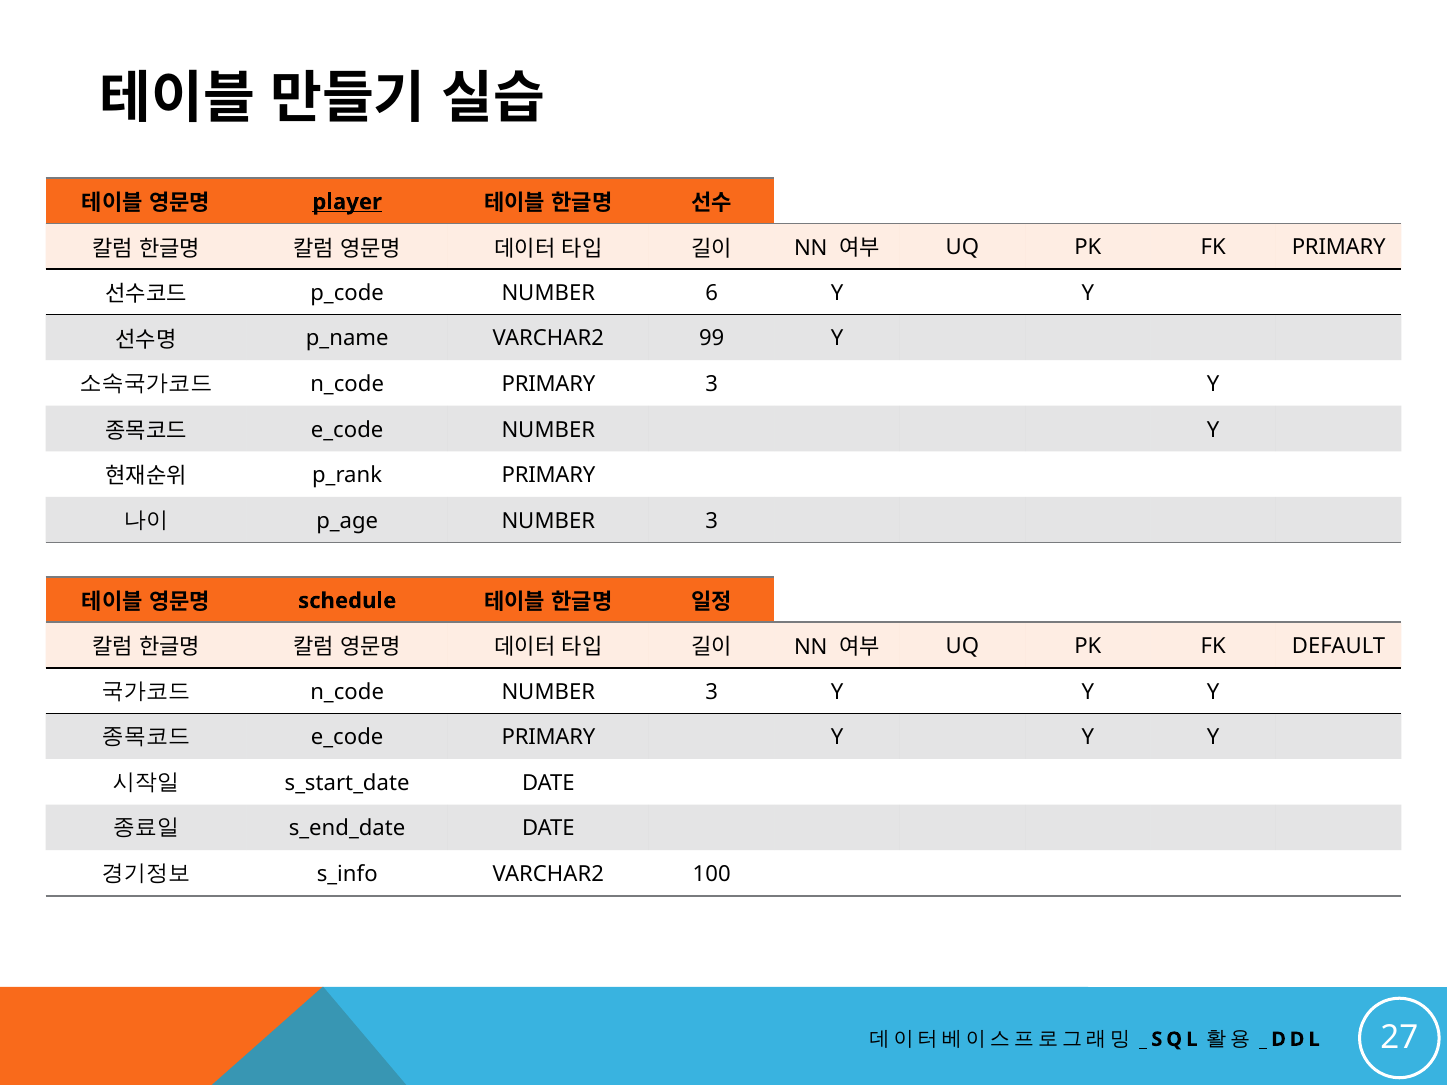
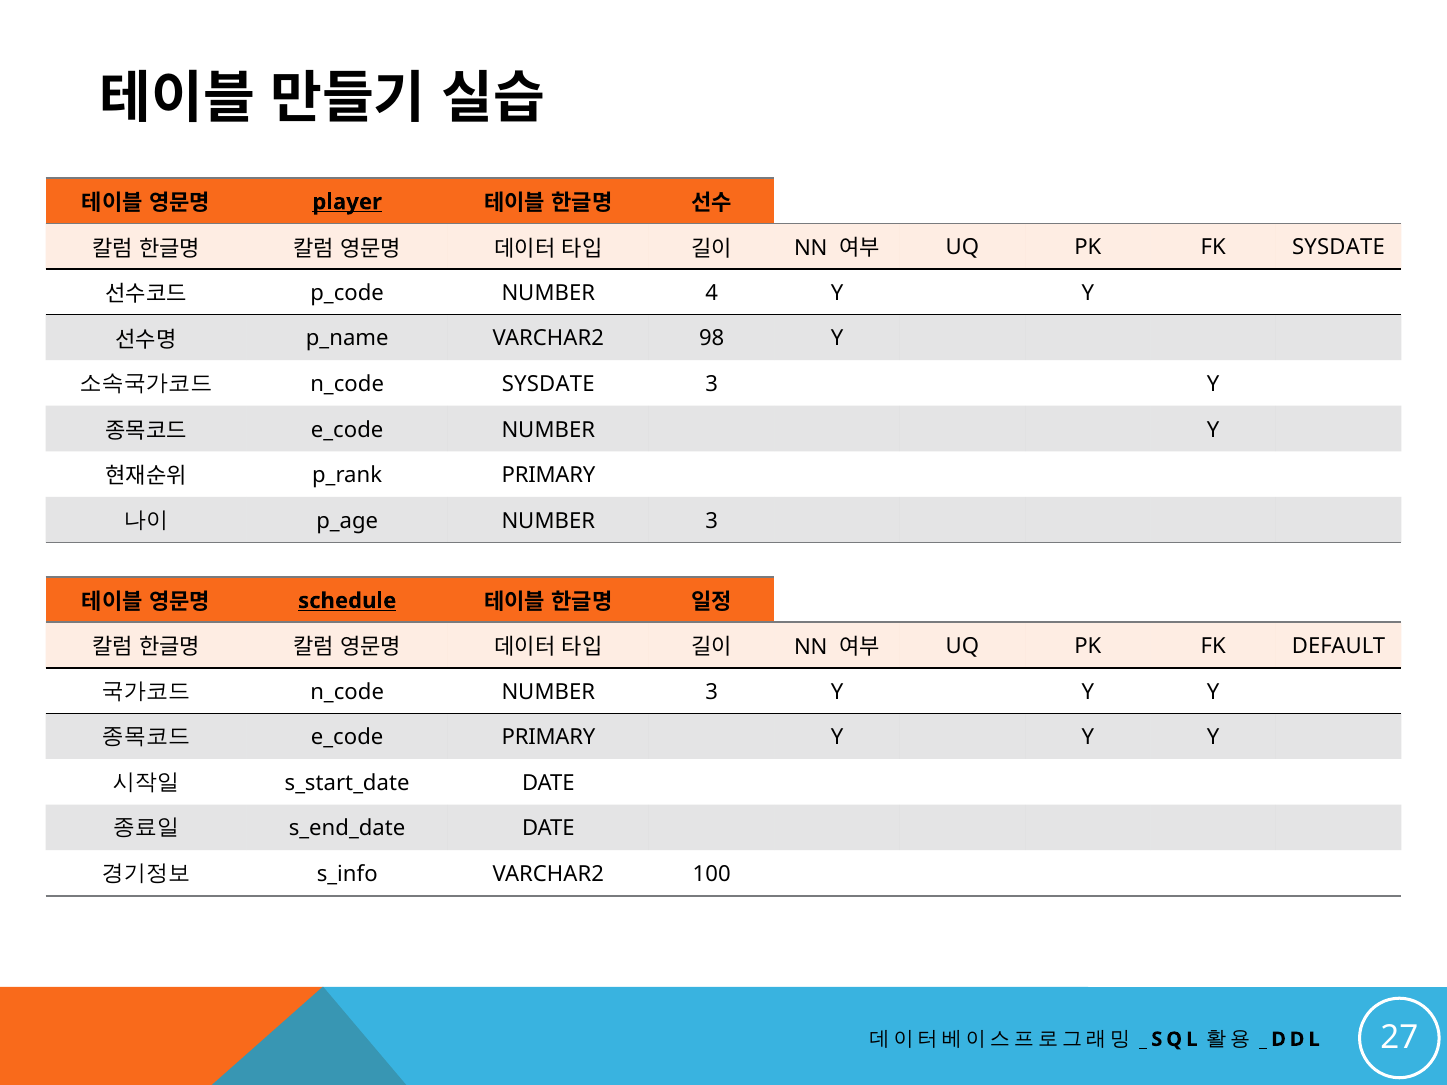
FK PRIMARY: PRIMARY -> SYSDATE (1338, 248)
6: 6 -> 4 (712, 293)
99: 99 -> 98 (712, 339)
PRIMARY: PRIMARY -> SYSDATE (548, 384)
schedule underline: none -> present (347, 601)
